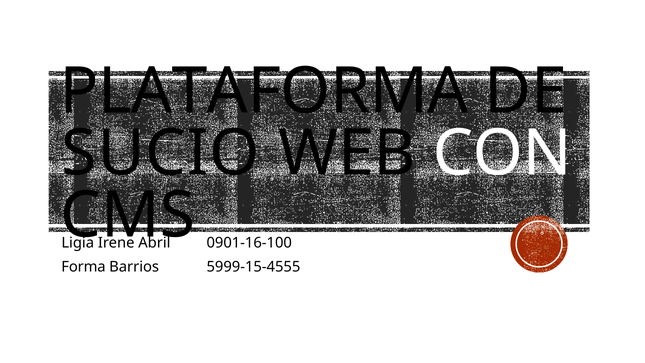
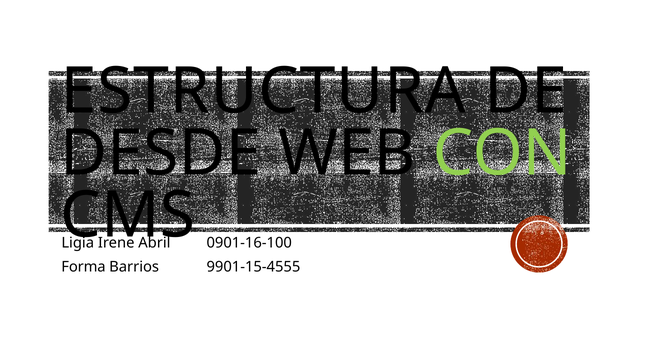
PLATAFORMA: PLATAFORMA -> ESTRUCTURA (264, 91)
SUCIO: SUCIO -> DESDE (161, 153)
CON colour: white -> light green (502, 153)
5999-15-4555: 5999-15-4555 -> 9901-15-4555 (253, 267)
